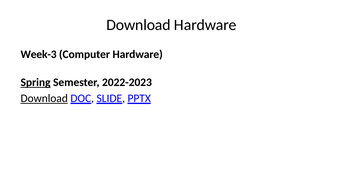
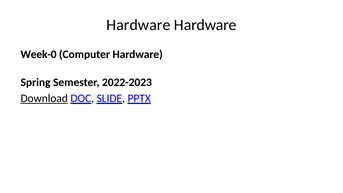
Download: Download -> Hardware (138, 25)
Week-3: Week-3 -> Week-0 (39, 54)
Spring underline: present -> none (36, 82)
